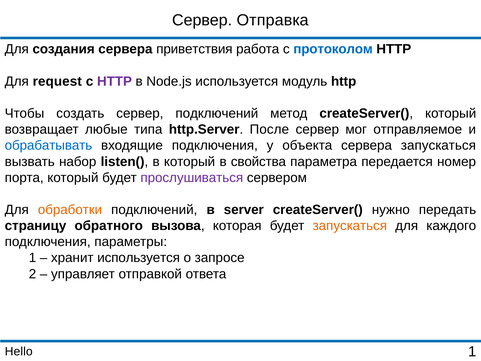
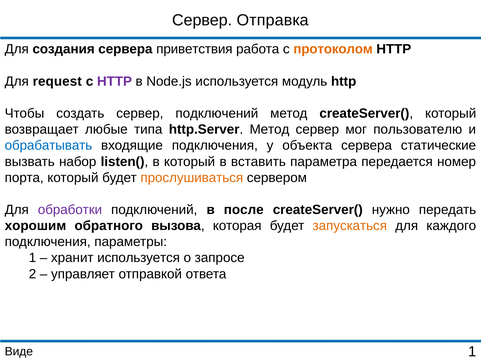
протоколом colour: blue -> orange (333, 49)
http.Server После: После -> Метод (269, 129)
отправляемое: отправляемое -> пользователю (418, 129)
сервера запускаться: запускаться -> статические (438, 145)
свойства: свойства -> вставить (258, 161)
прослушиваться colour: purple -> orange (192, 178)
обработки colour: orange -> purple (70, 210)
server: server -> после (244, 210)
страницу: страницу -> хорошим (35, 226)
Hello: Hello -> Виде (19, 351)
